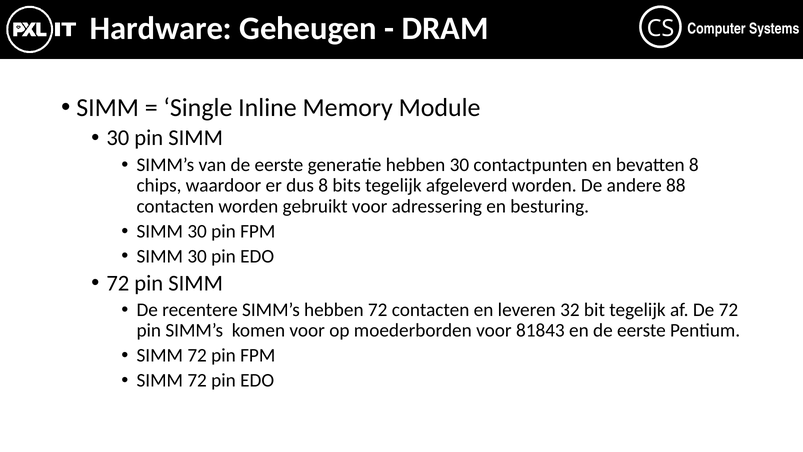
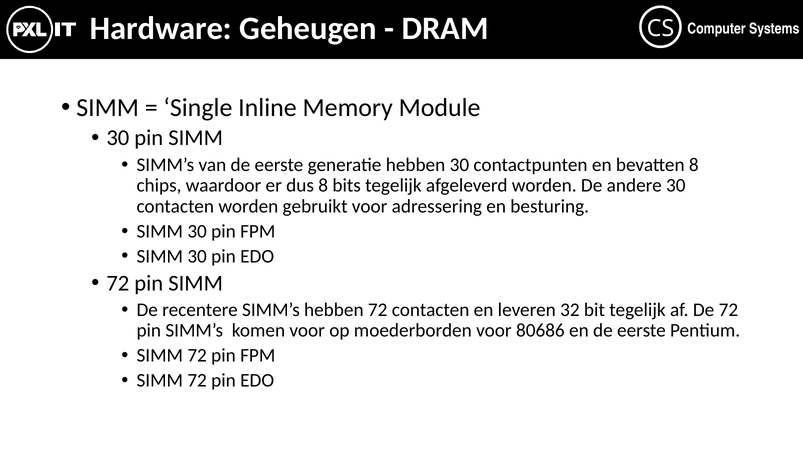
andere 88: 88 -> 30 (676, 185)
81843: 81843 -> 80686 (540, 330)
